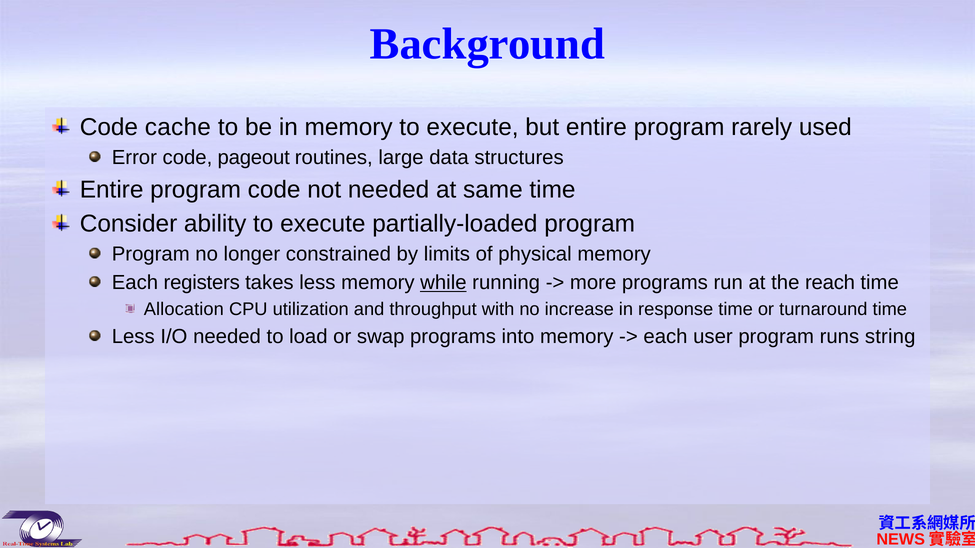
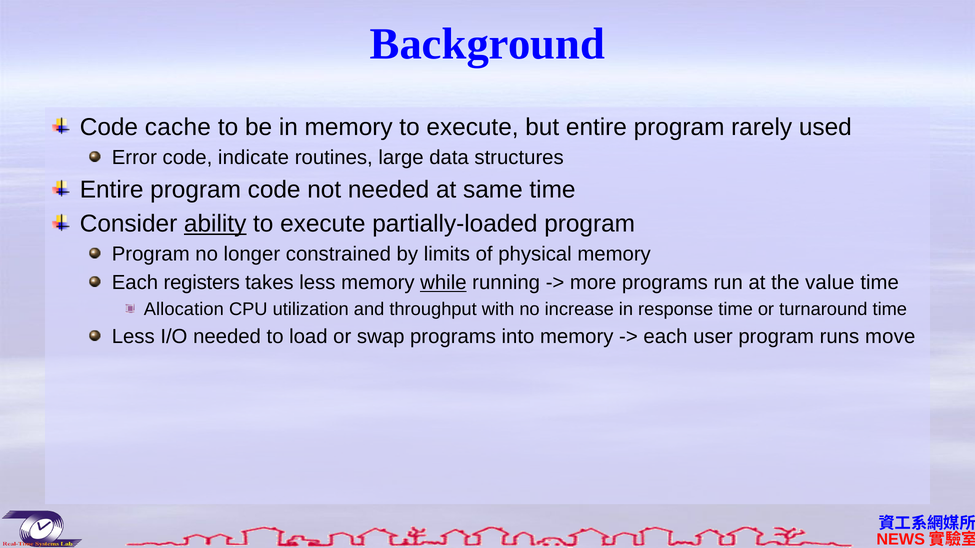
pageout: pageout -> indicate (254, 158)
ability underline: none -> present (215, 224)
reach: reach -> value (830, 283)
string: string -> move (890, 337)
